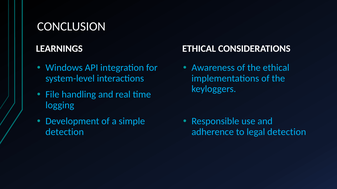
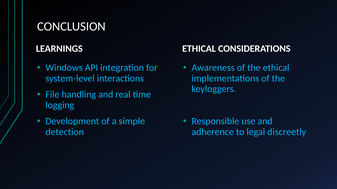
legal detection: detection -> discreetly (287, 132)
